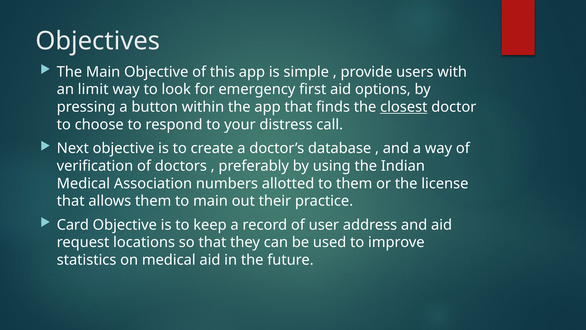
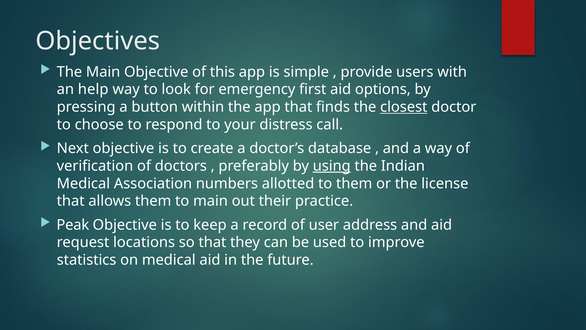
limit: limit -> help (93, 89)
using underline: none -> present (332, 166)
Card: Card -> Peak (73, 225)
